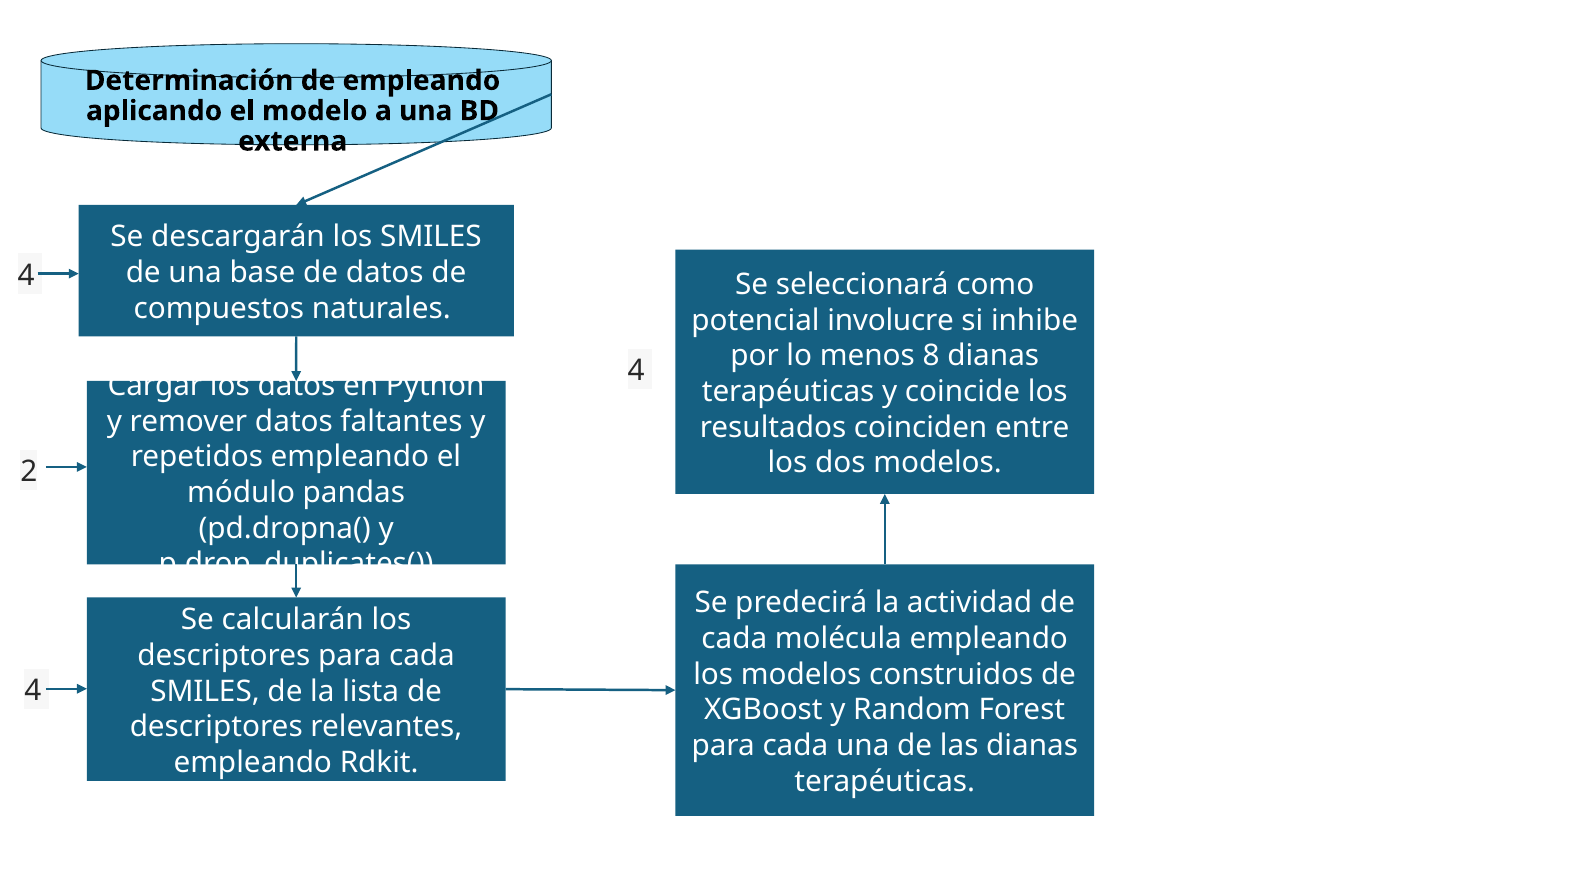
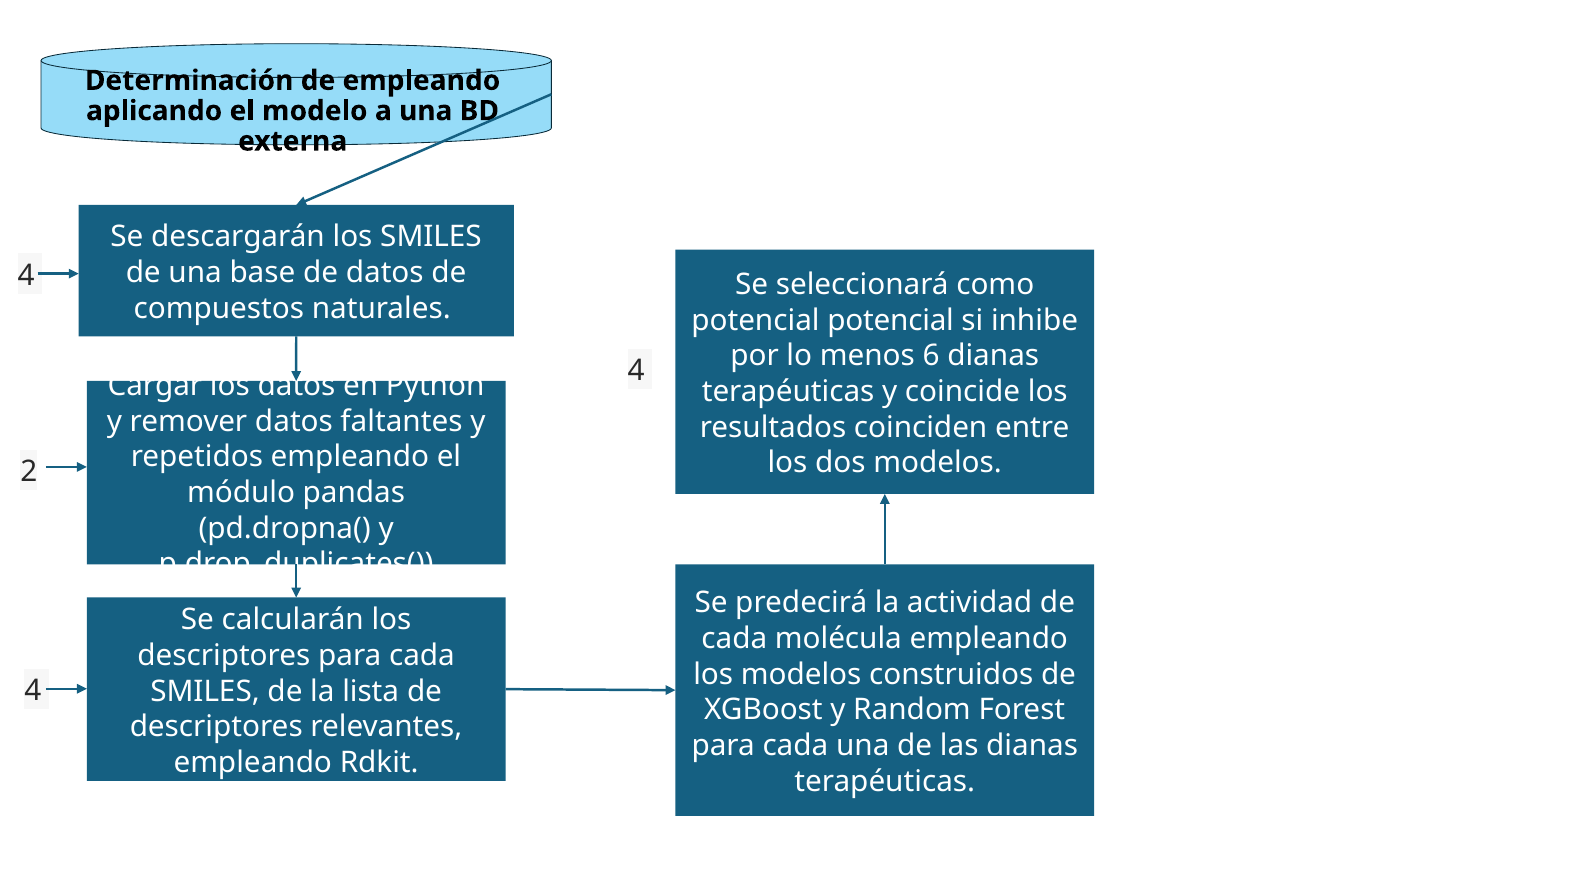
potencial involucre: involucre -> potencial (891, 320)
8: 8 -> 6 (931, 356)
